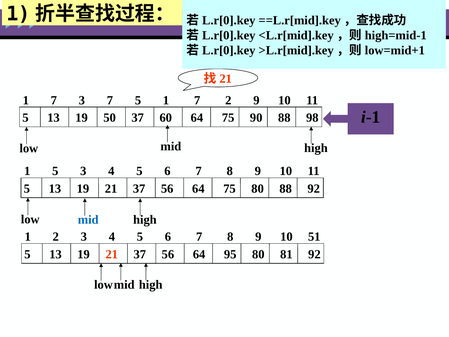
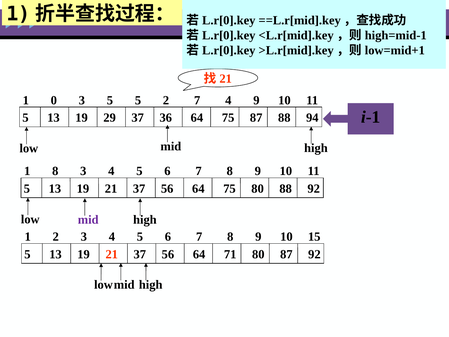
7: 7 -> 0 (54, 100)
3 7: 7 -> 5 (110, 100)
5 1: 1 -> 2 (166, 100)
7 2: 2 -> 4 (228, 100)
50: 50 -> 29 (110, 118)
60: 60 -> 36 (166, 118)
75 90: 90 -> 87 (256, 118)
98: 98 -> 94 (312, 118)
1 5: 5 -> 8 (55, 171)
mid colour: blue -> purple (88, 220)
51: 51 -> 15 (314, 237)
95: 95 -> 71 (230, 254)
80 81: 81 -> 87 (286, 254)
